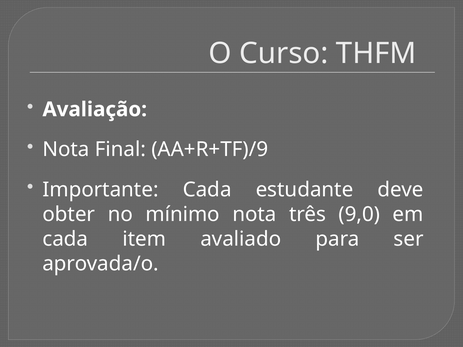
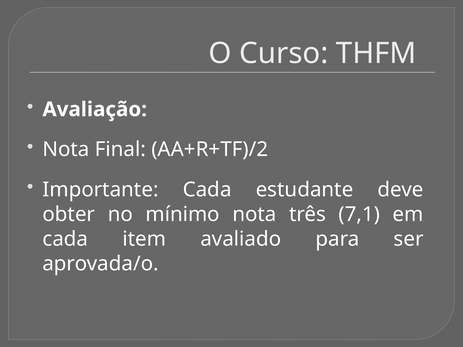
AA+R+TF)/9: AA+R+TF)/9 -> AA+R+TF)/2 (210, 150)
9,0: 9,0 -> 7,1 (359, 215)
